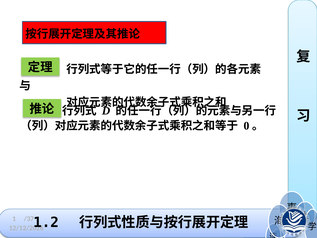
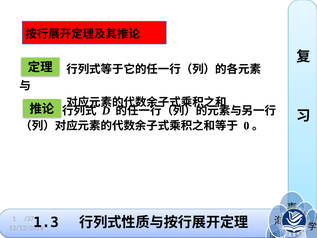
1.2: 1.2 -> 1.3 (46, 222)
